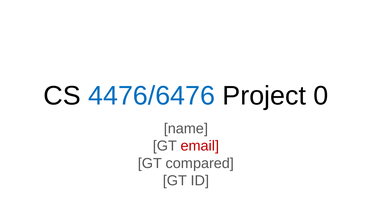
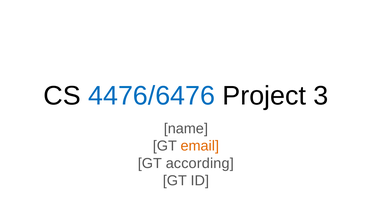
0: 0 -> 3 (321, 96)
email colour: red -> orange (200, 146)
compared: compared -> according (200, 163)
